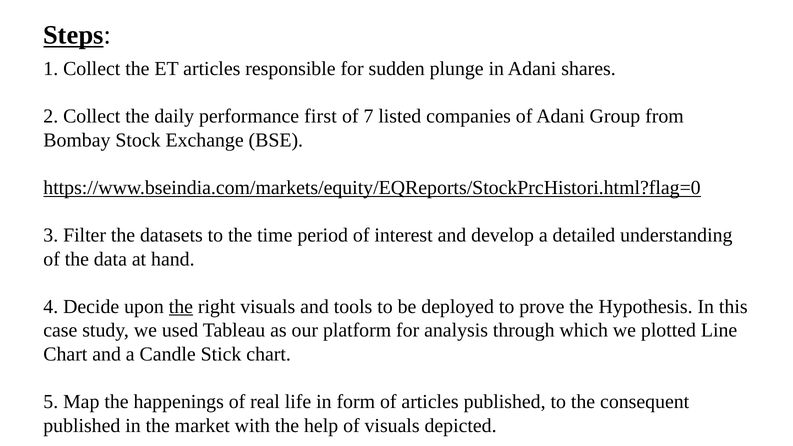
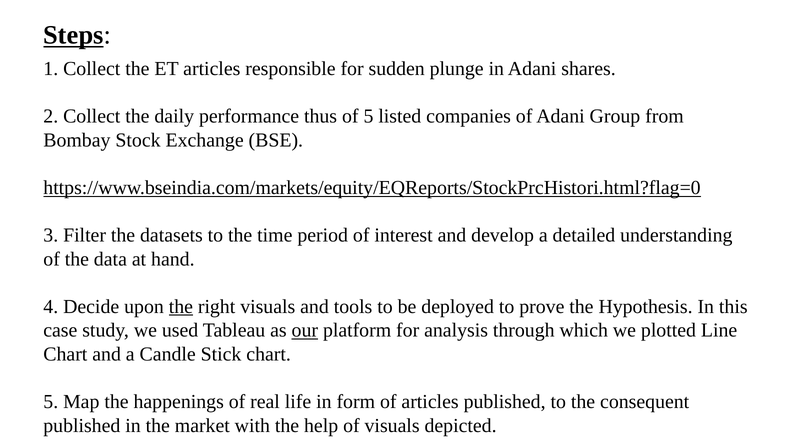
first: first -> thus (321, 116)
of 7: 7 -> 5 (368, 116)
our underline: none -> present (305, 330)
